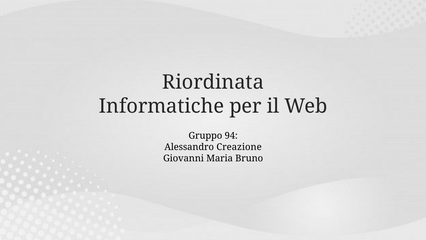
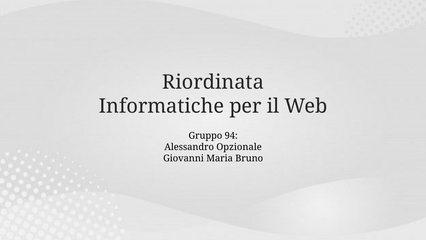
Creazione: Creazione -> Opzionale (239, 147)
